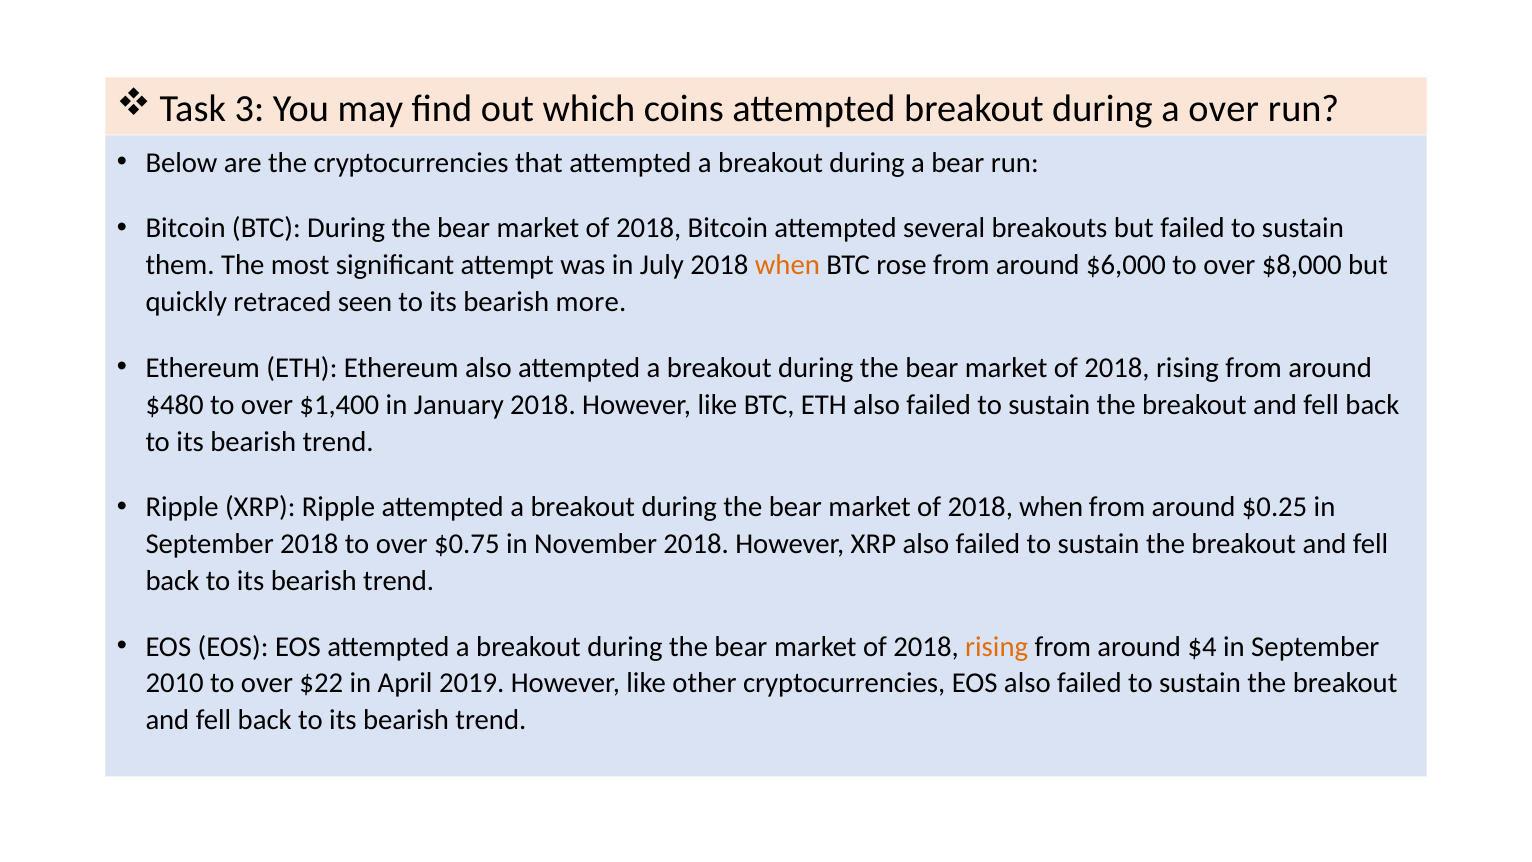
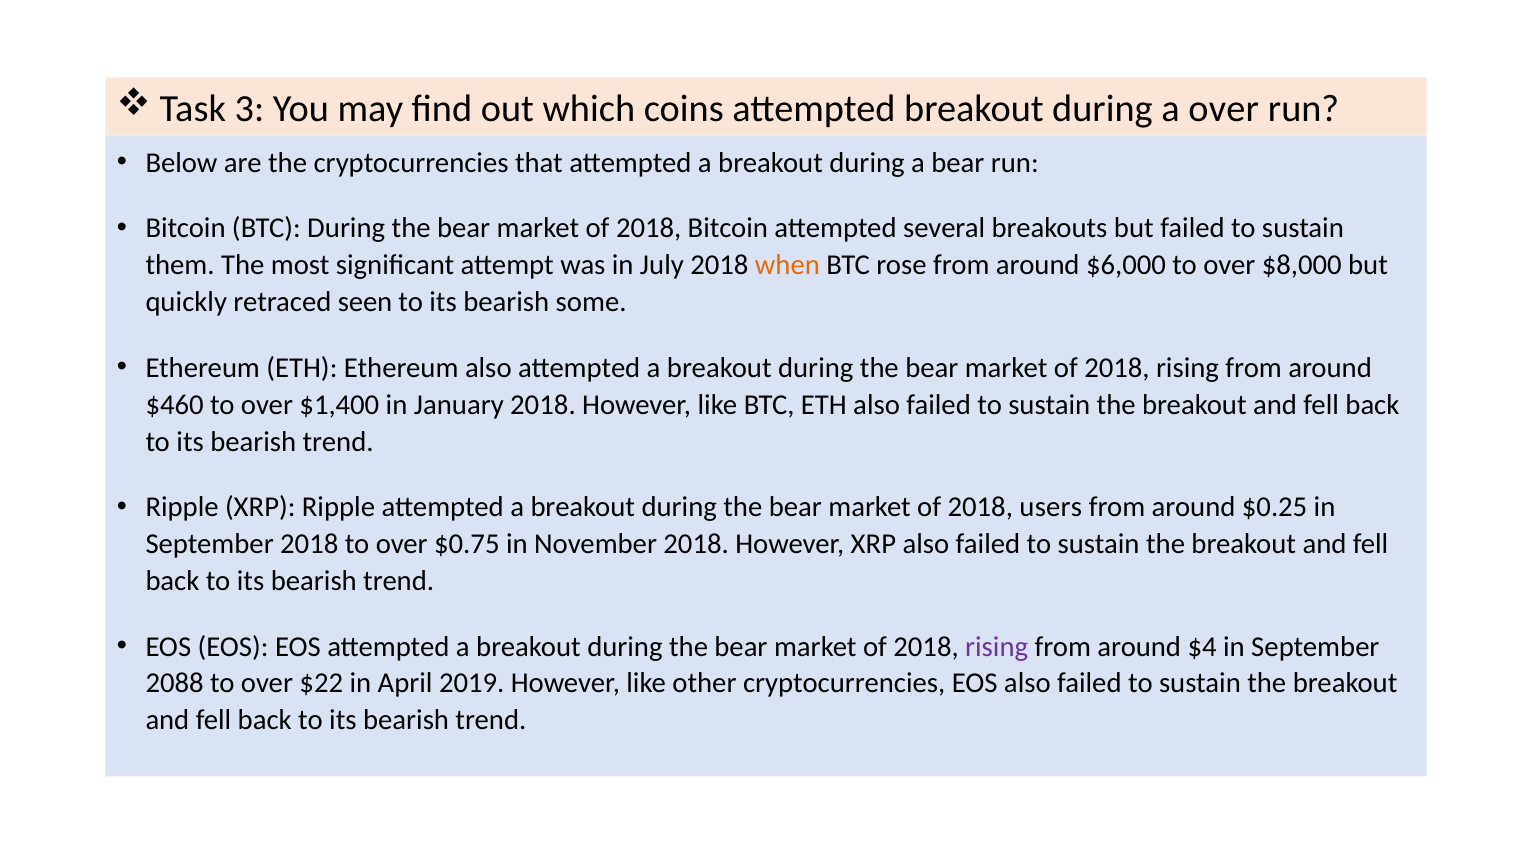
more: more -> some (591, 302)
$480: $480 -> $460 (175, 405)
of 2018 when: when -> users (1051, 507)
rising colour: orange -> purple (997, 646)
2010: 2010 -> 2088 (175, 683)
